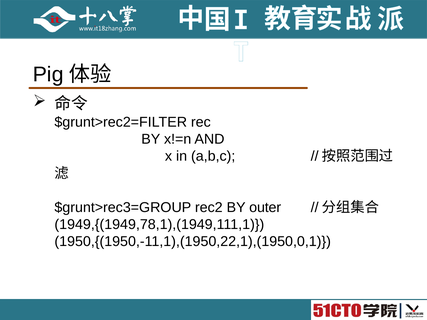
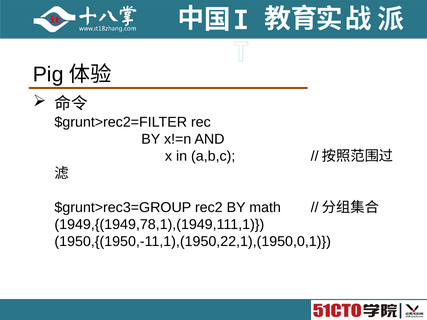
outer: outer -> math (265, 208)
